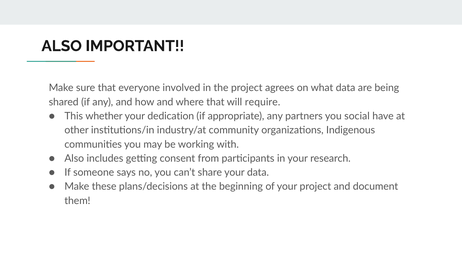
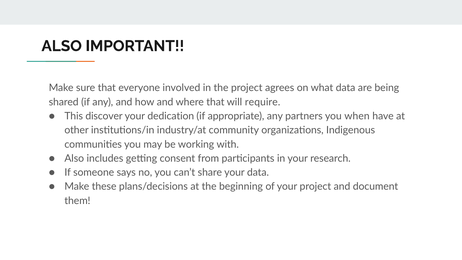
whether: whether -> discover (104, 116)
social: social -> when (357, 116)
